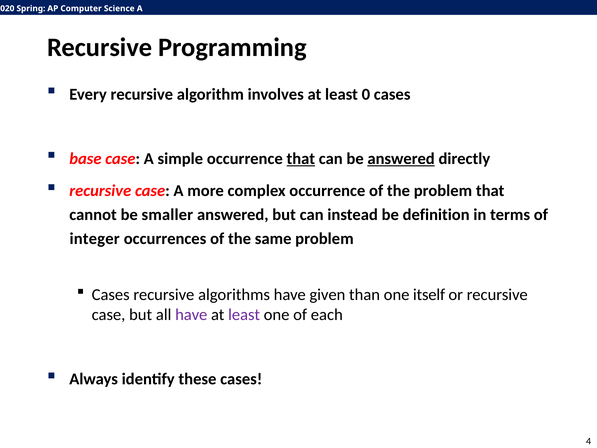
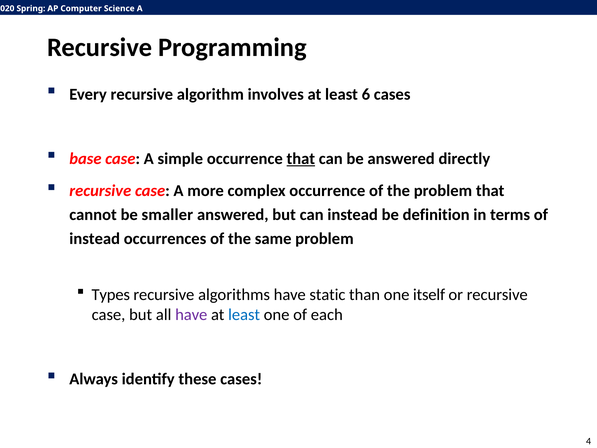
0: 0 -> 6 (366, 94)
answered underline: present -> none (401, 159)
integer: integer -> instead (95, 238)
Cases: Cases -> Types (111, 295)
given: given -> static (327, 295)
least colour: purple -> blue (244, 315)
